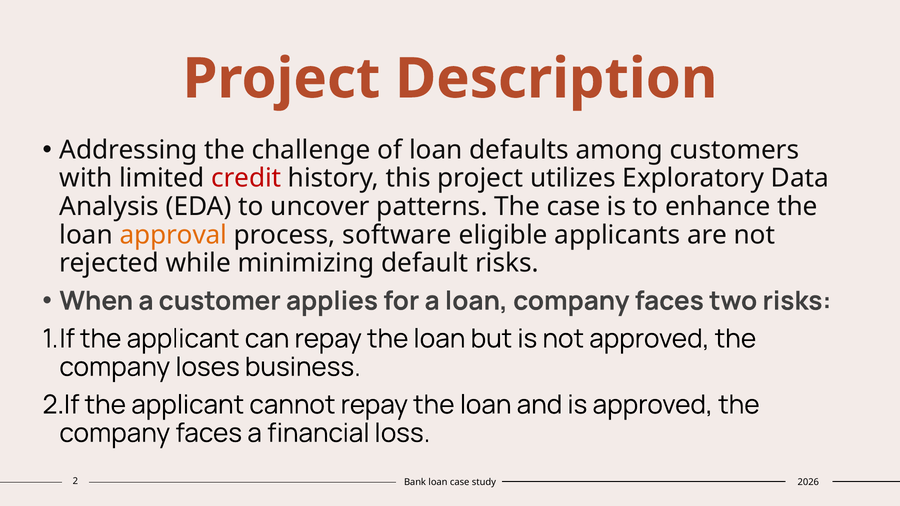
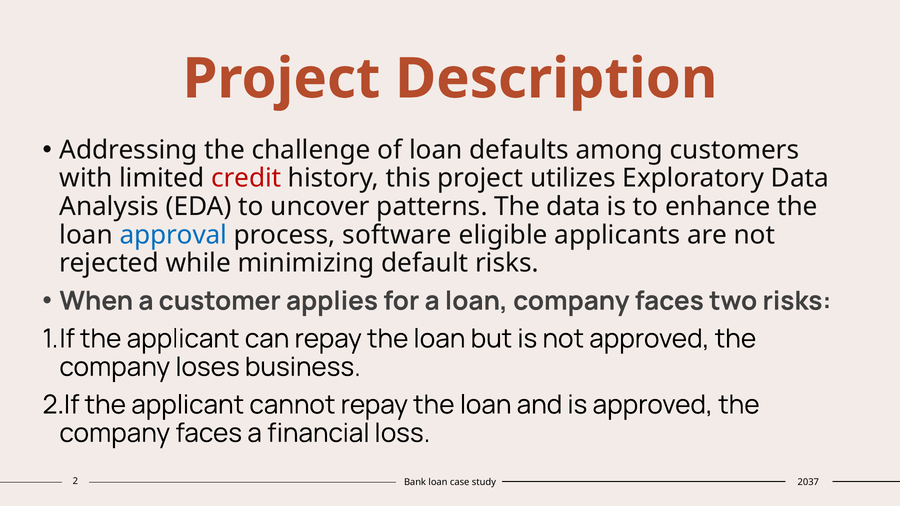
The case: case -> data (574, 207)
approval colour: orange -> blue (173, 235)
2026: 2026 -> 2037 (808, 482)
